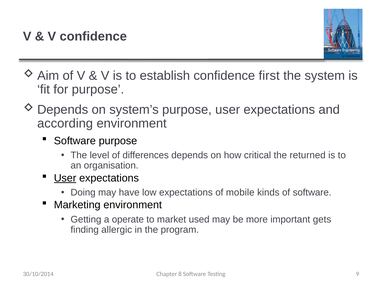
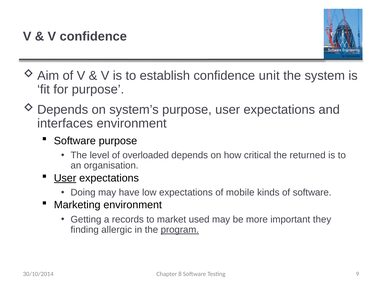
first: first -> unit (269, 76)
according: according -> interfaces (65, 123)
differences: differences -> overloaded (146, 155)
operate: operate -> records (128, 219)
gets: gets -> they (322, 219)
program underline: none -> present (180, 229)
